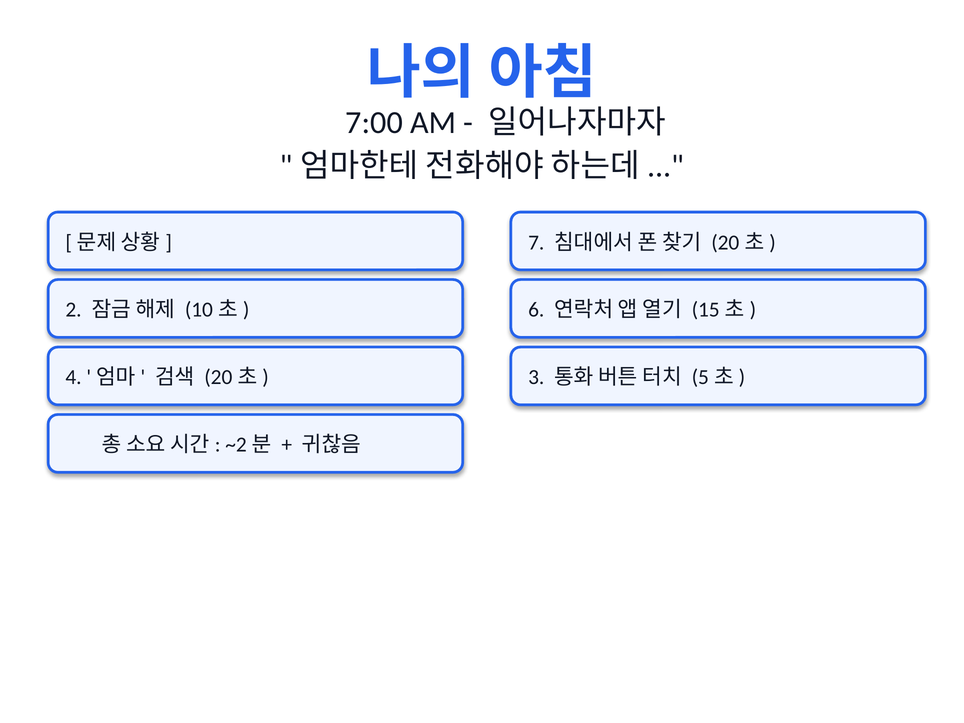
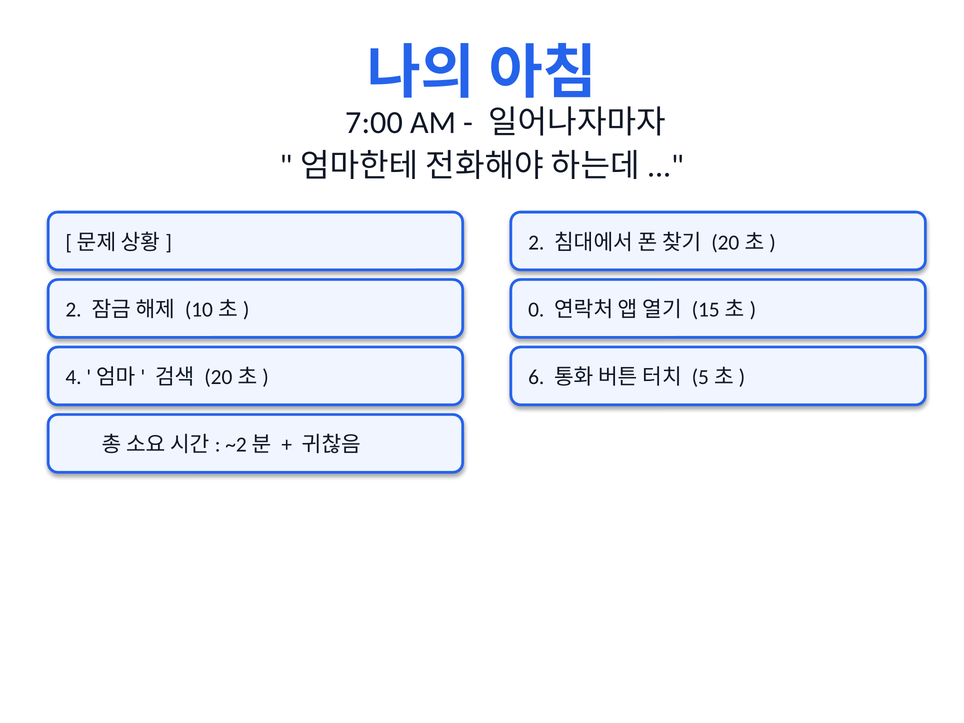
7: 7 -> 2 (536, 242)
6: 6 -> 0 (536, 310)
3: 3 -> 6 (536, 377)
